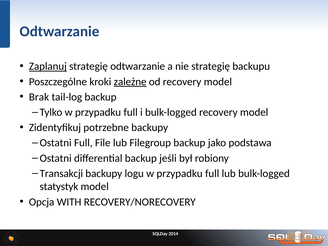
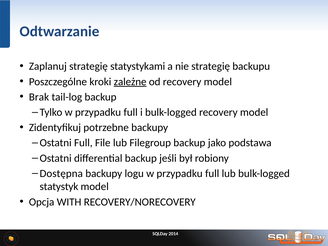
Zaplanuj underline: present -> none (48, 66)
strategię odtwarzanie: odtwarzanie -> statystykami (138, 66)
Transakcji: Transakcji -> Dostępna (61, 173)
